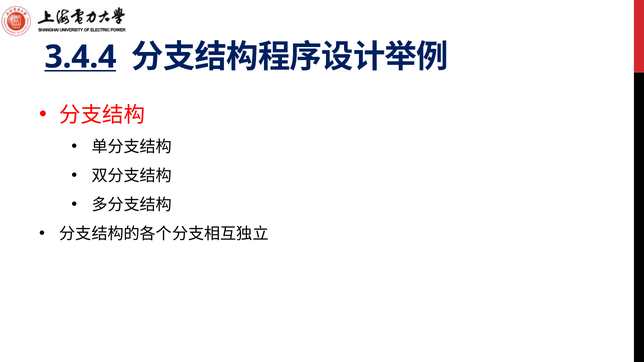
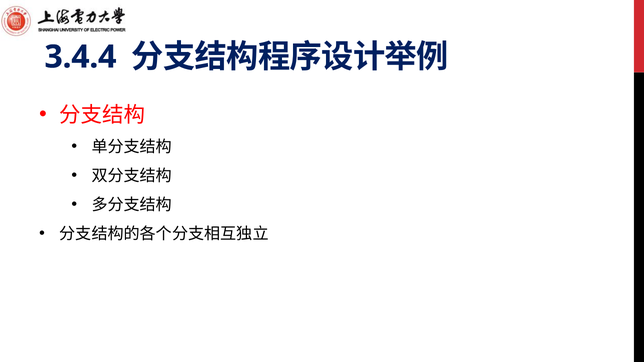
3.4.4 underline: present -> none (80, 57)
